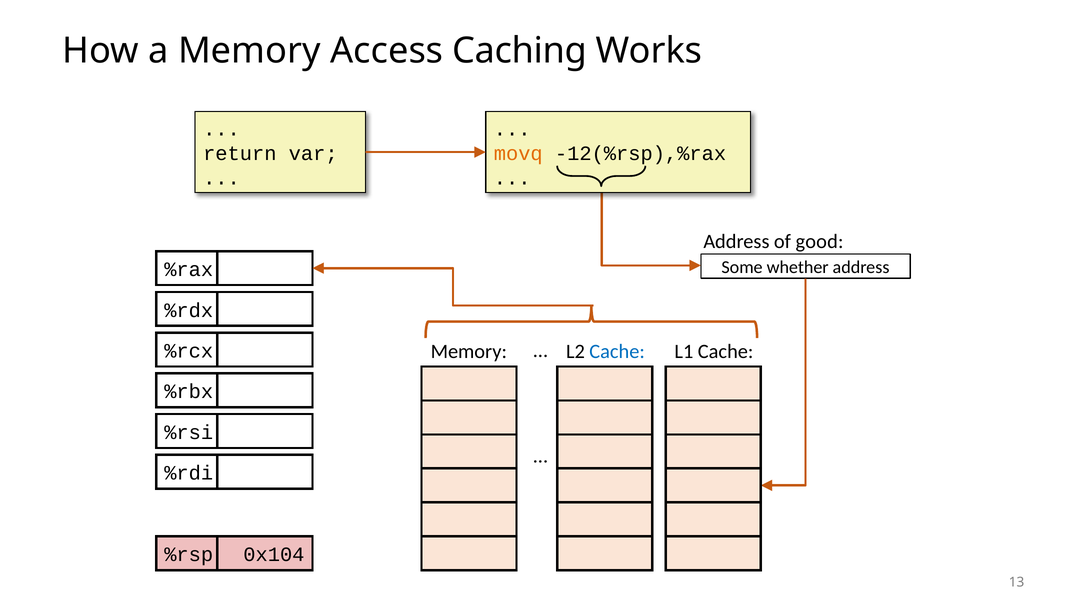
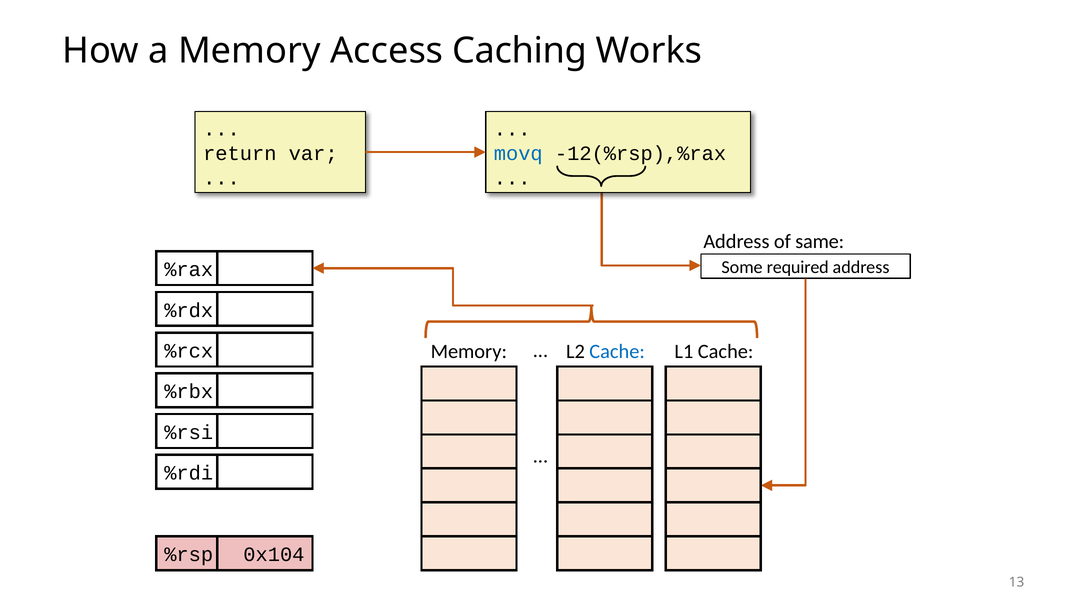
movq colour: orange -> blue (518, 154)
good: good -> same (820, 242)
whether: whether -> required (798, 268)
